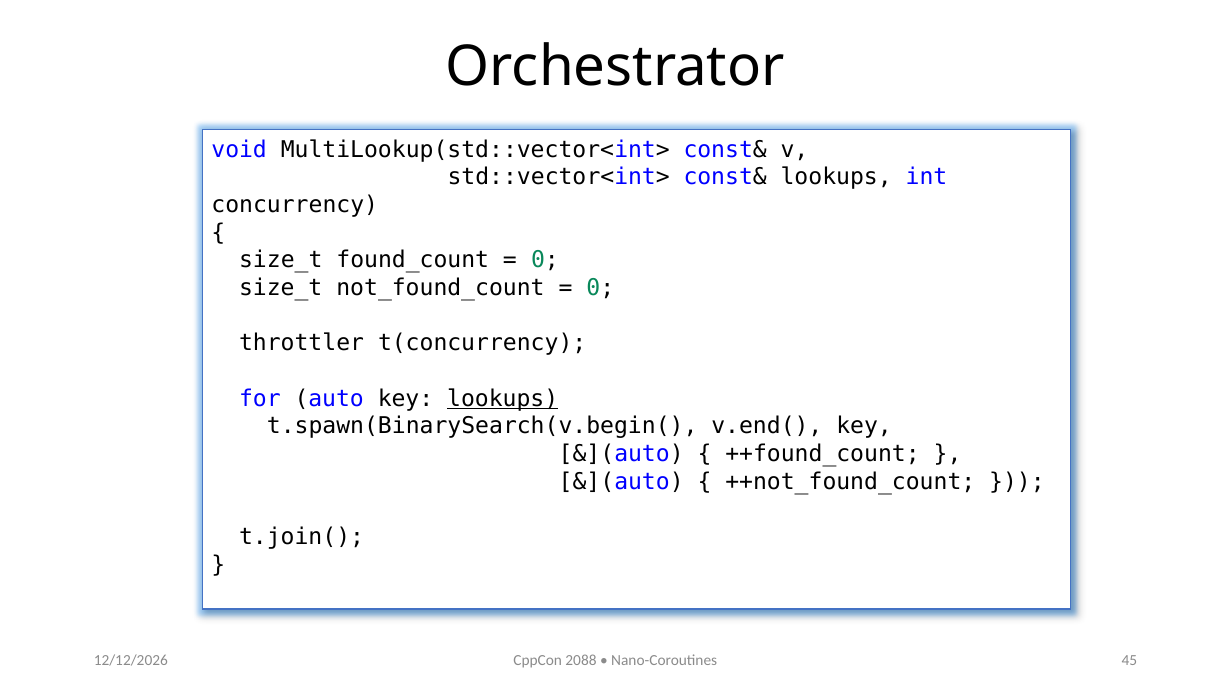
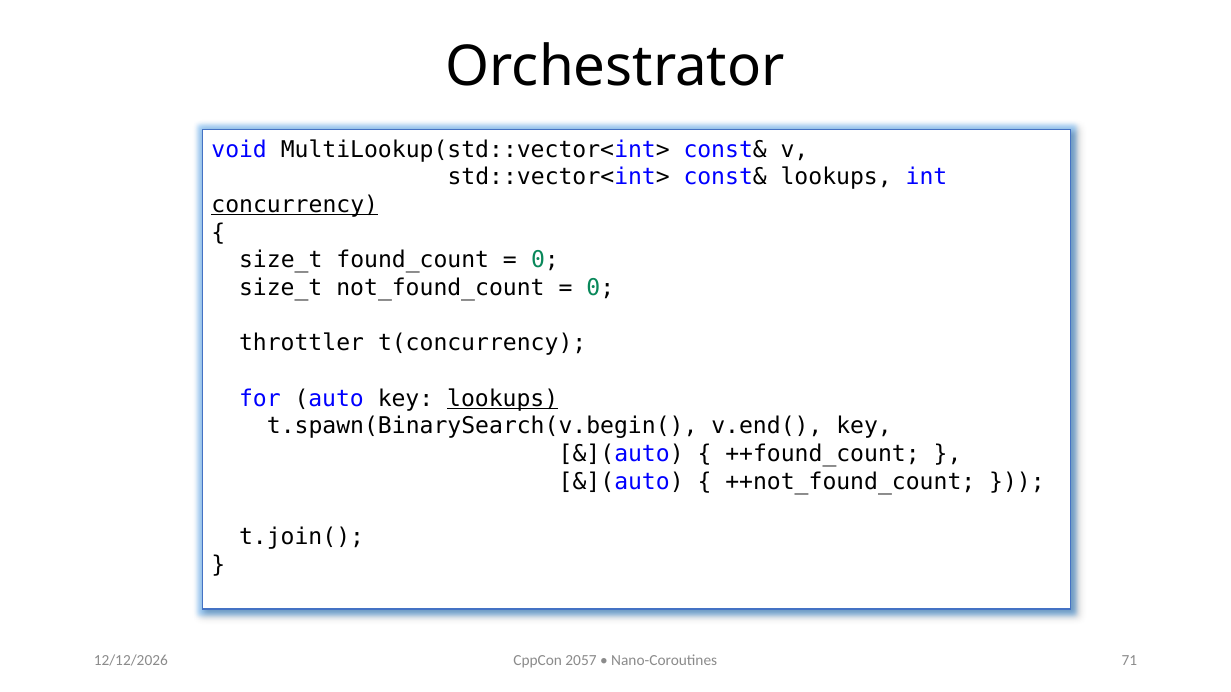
concurrency underline: none -> present (295, 205)
2088: 2088 -> 2057 (581, 661)
45: 45 -> 71 (1129, 661)
